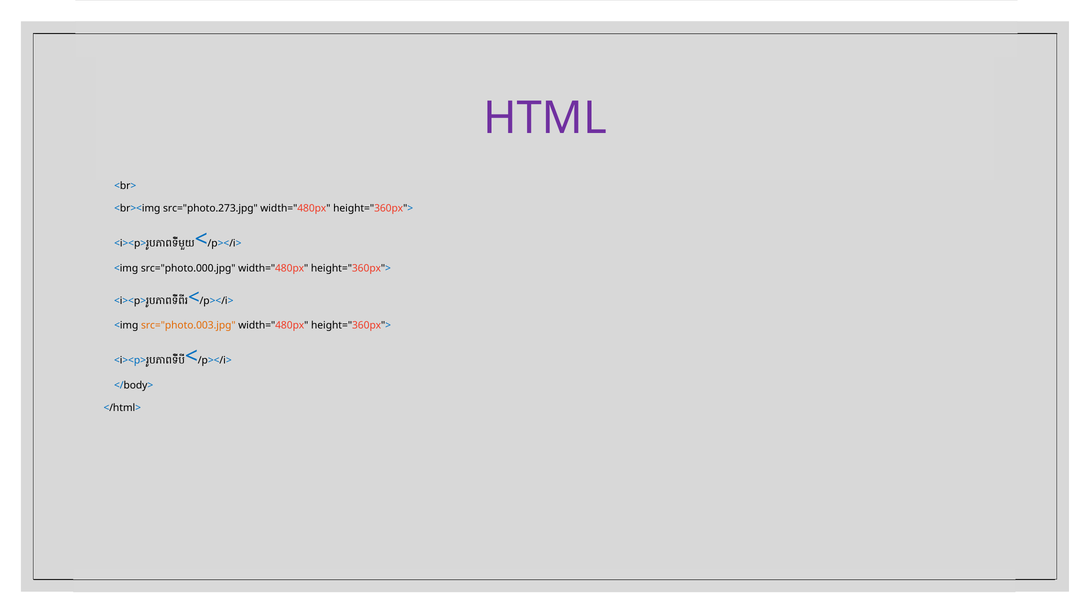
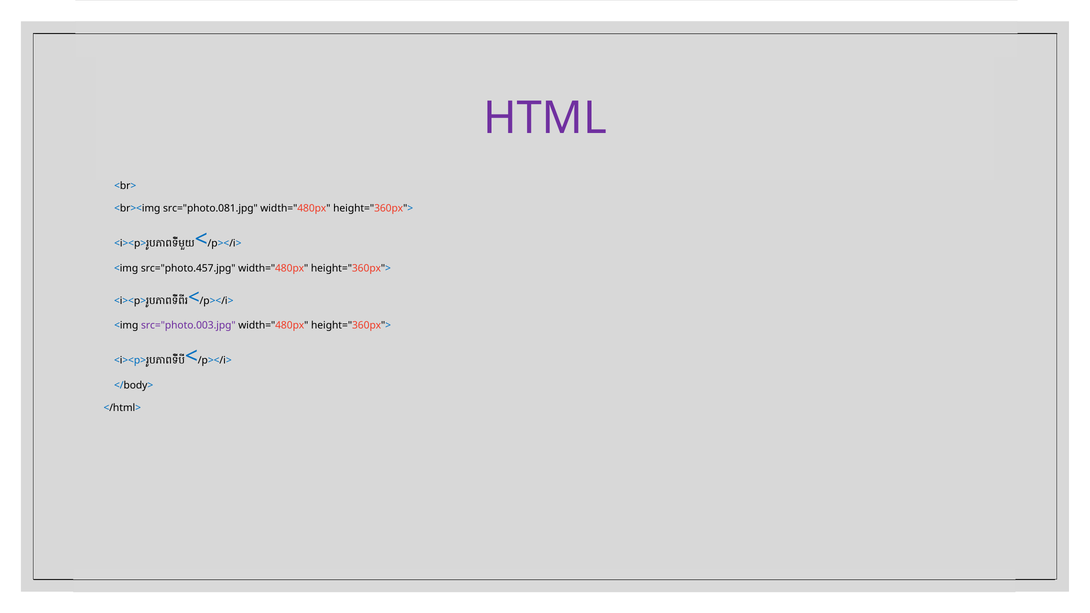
src="photo.273.jpg: src="photo.273.jpg -> src="photo.081.jpg (210, 208)
src="photo.000.jpg: src="photo.000.jpg -> src="photo.457.jpg (188, 268)
src="photo.003.jpg colour: orange -> purple (188, 326)
